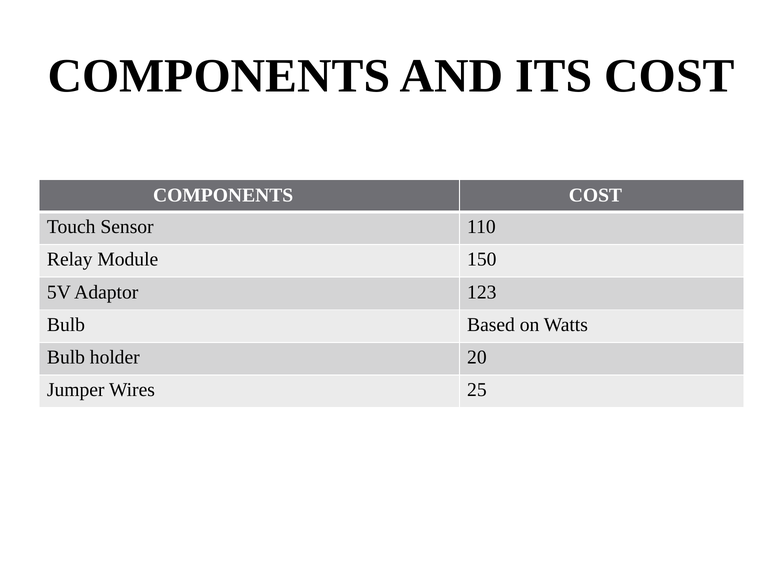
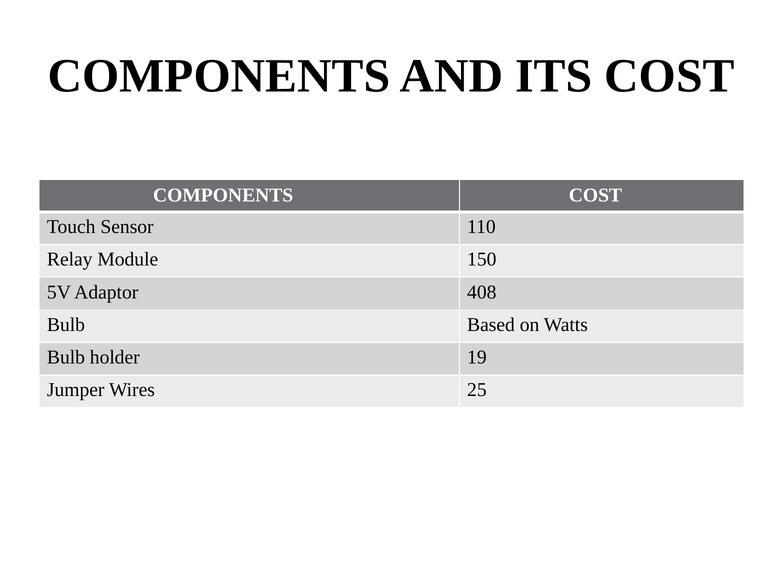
123: 123 -> 408 (482, 292)
20: 20 -> 19 (477, 357)
